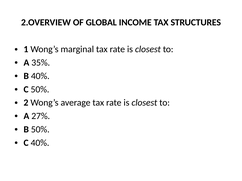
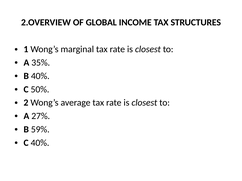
B 50%: 50% -> 59% (40, 130)
